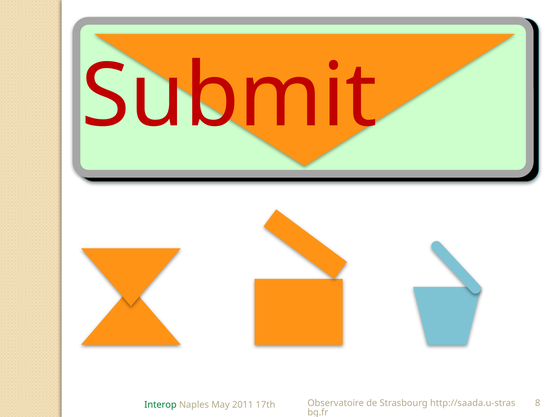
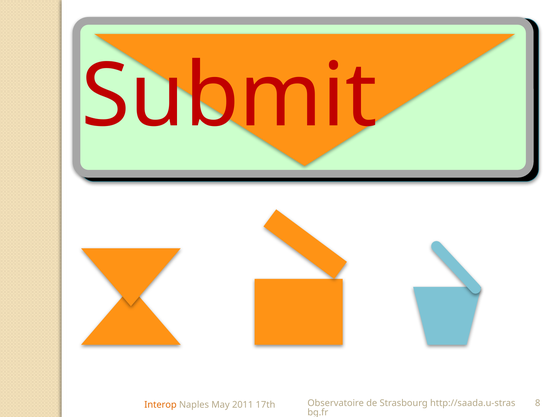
Interop colour: green -> orange (160, 405)
